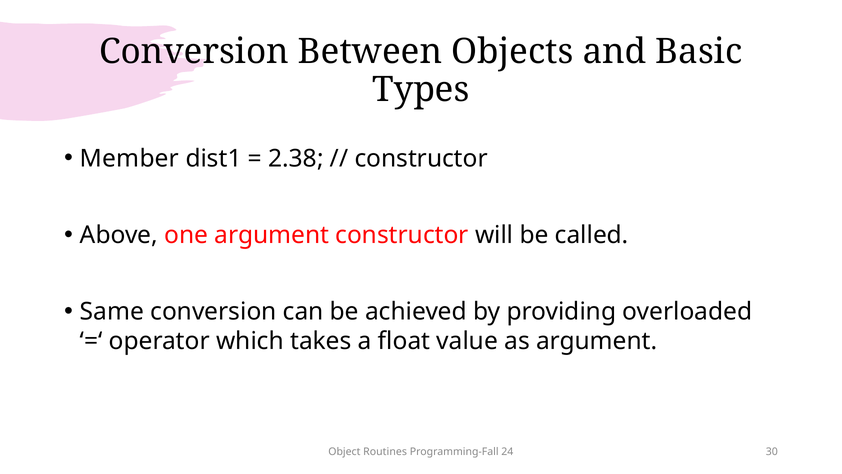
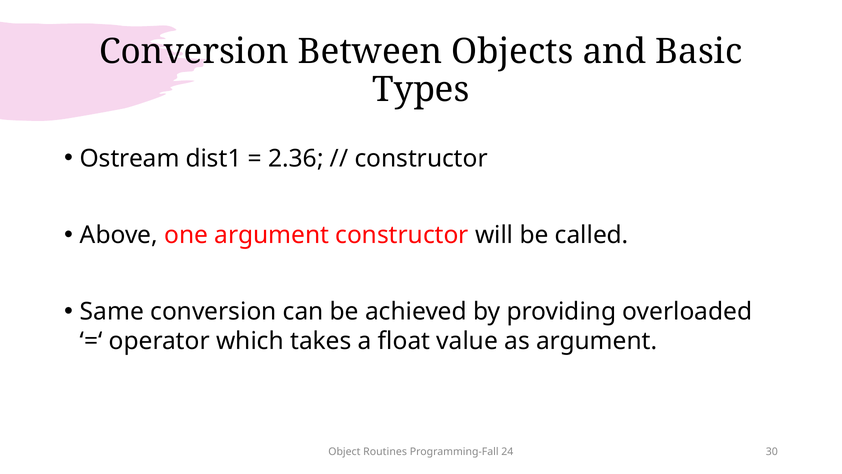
Member: Member -> Ostream (130, 159)
2.38: 2.38 -> 2.36 (296, 159)
